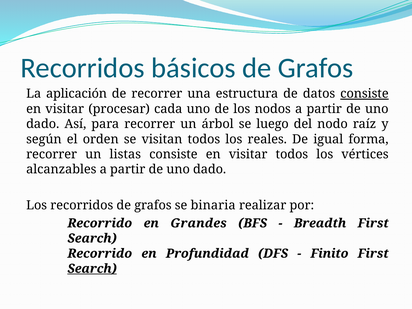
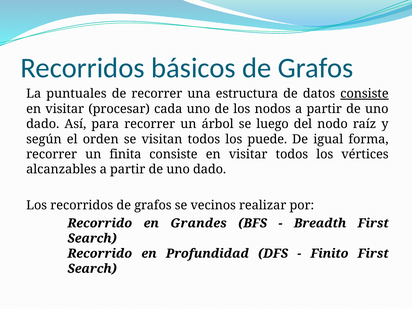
aplicación: aplicación -> puntuales (76, 94)
reales: reales -> puede (267, 139)
listas: listas -> finita (125, 154)
binaria: binaria -> vecinos (213, 205)
Search underline: present -> none (92, 269)
